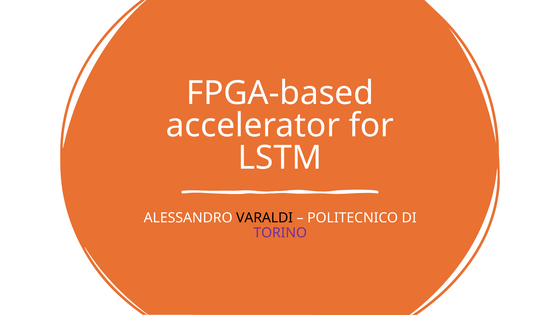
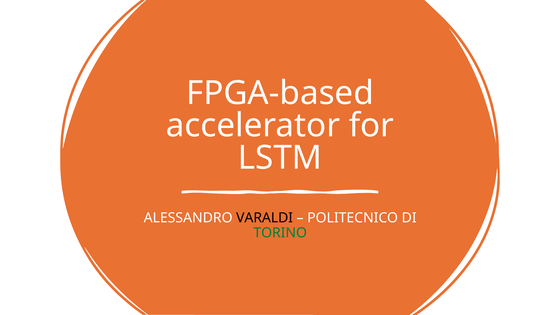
TORINO colour: purple -> green (280, 233)
